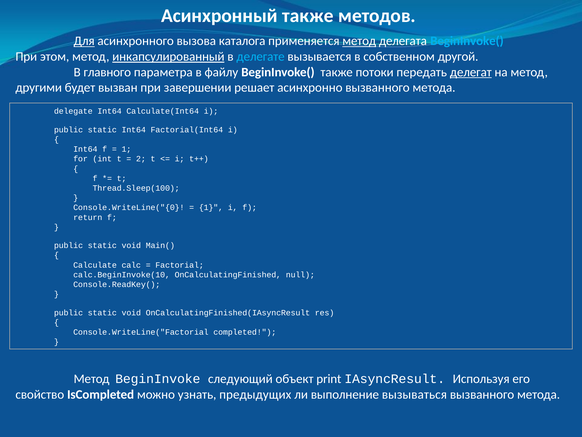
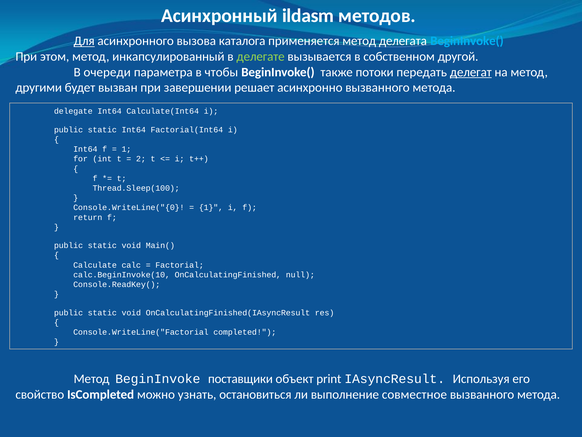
Асинхронный также: также -> ildasm (308, 16)
метод underline: present -> none (359, 41)
инкапсулированный underline: present -> none (168, 57)
делегате colour: light blue -> light green (261, 57)
главного: главного -> очереди (107, 72)
файлу: файлу -> чтобы (221, 72)
следующий: следующий -> поставщики (240, 378)
предыдущих: предыдущих -> остановиться (255, 394)
вызываться: вызываться -> совместное (414, 394)
